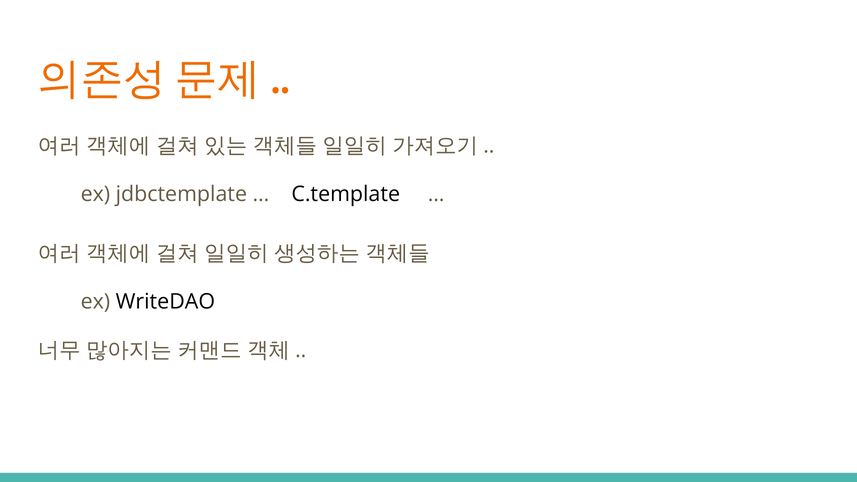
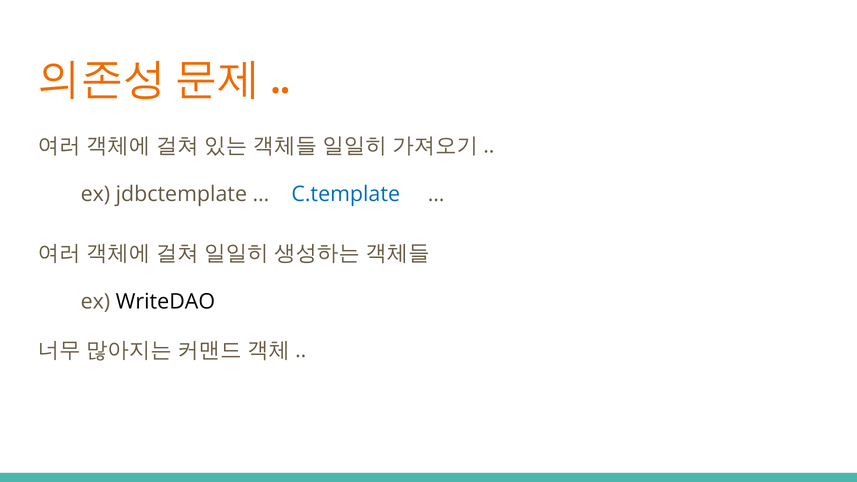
C.template colour: black -> blue (346, 194)
